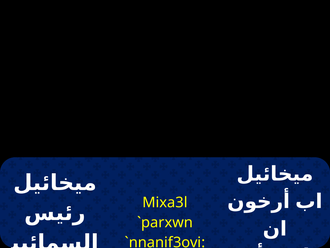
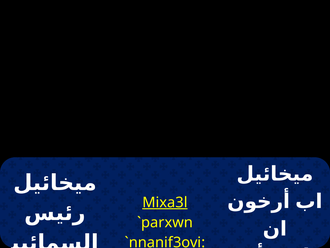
Mixa3l underline: none -> present (165, 202)
